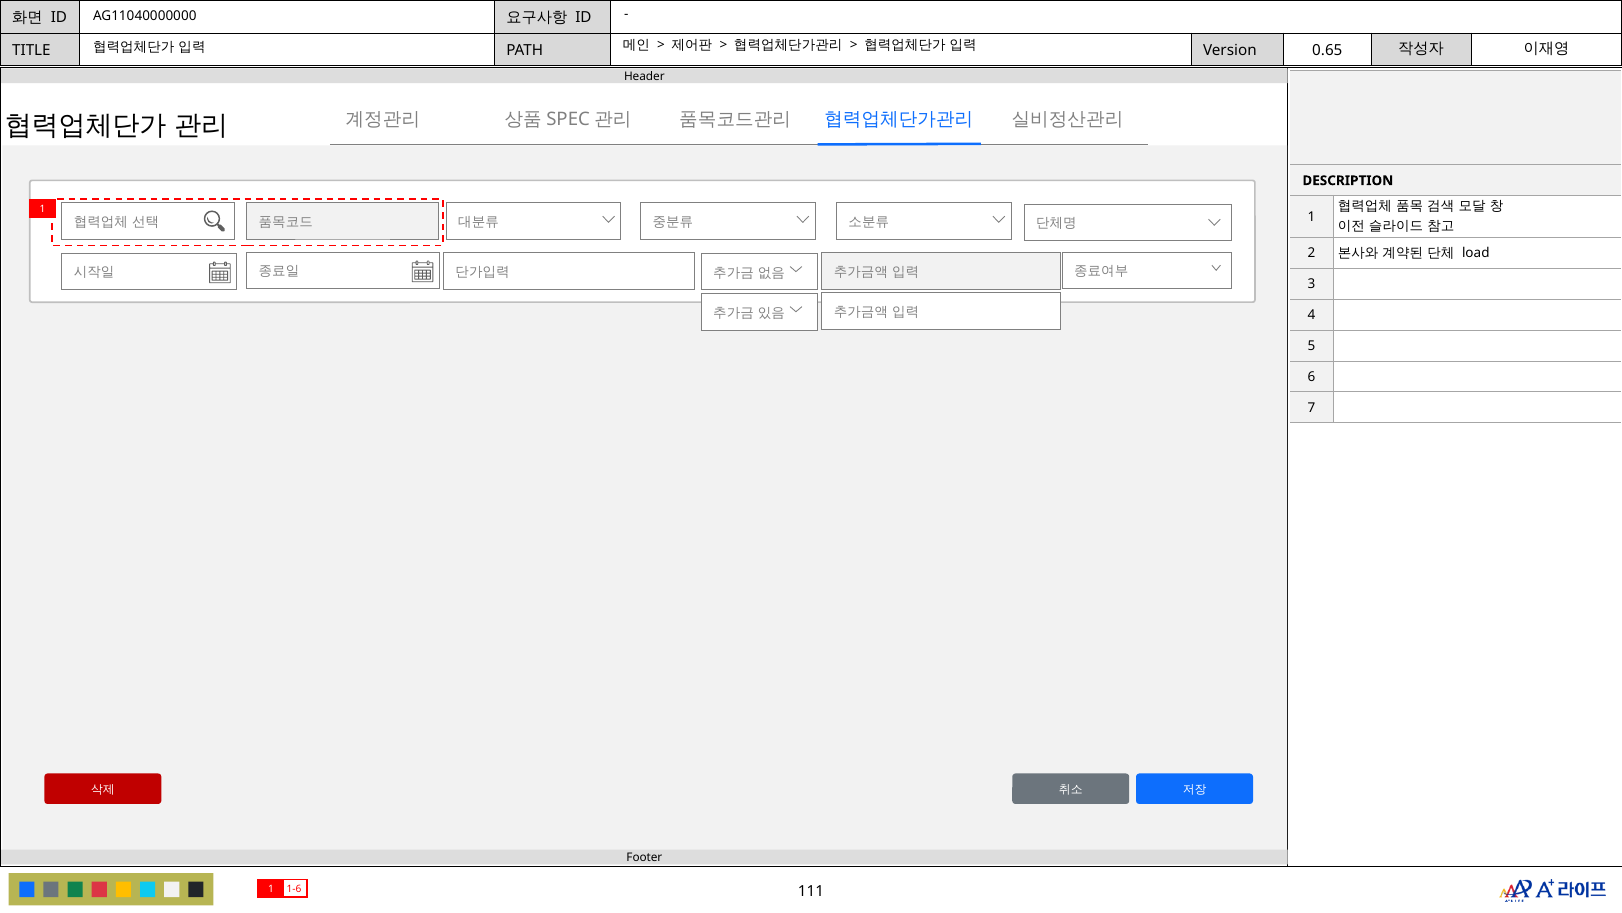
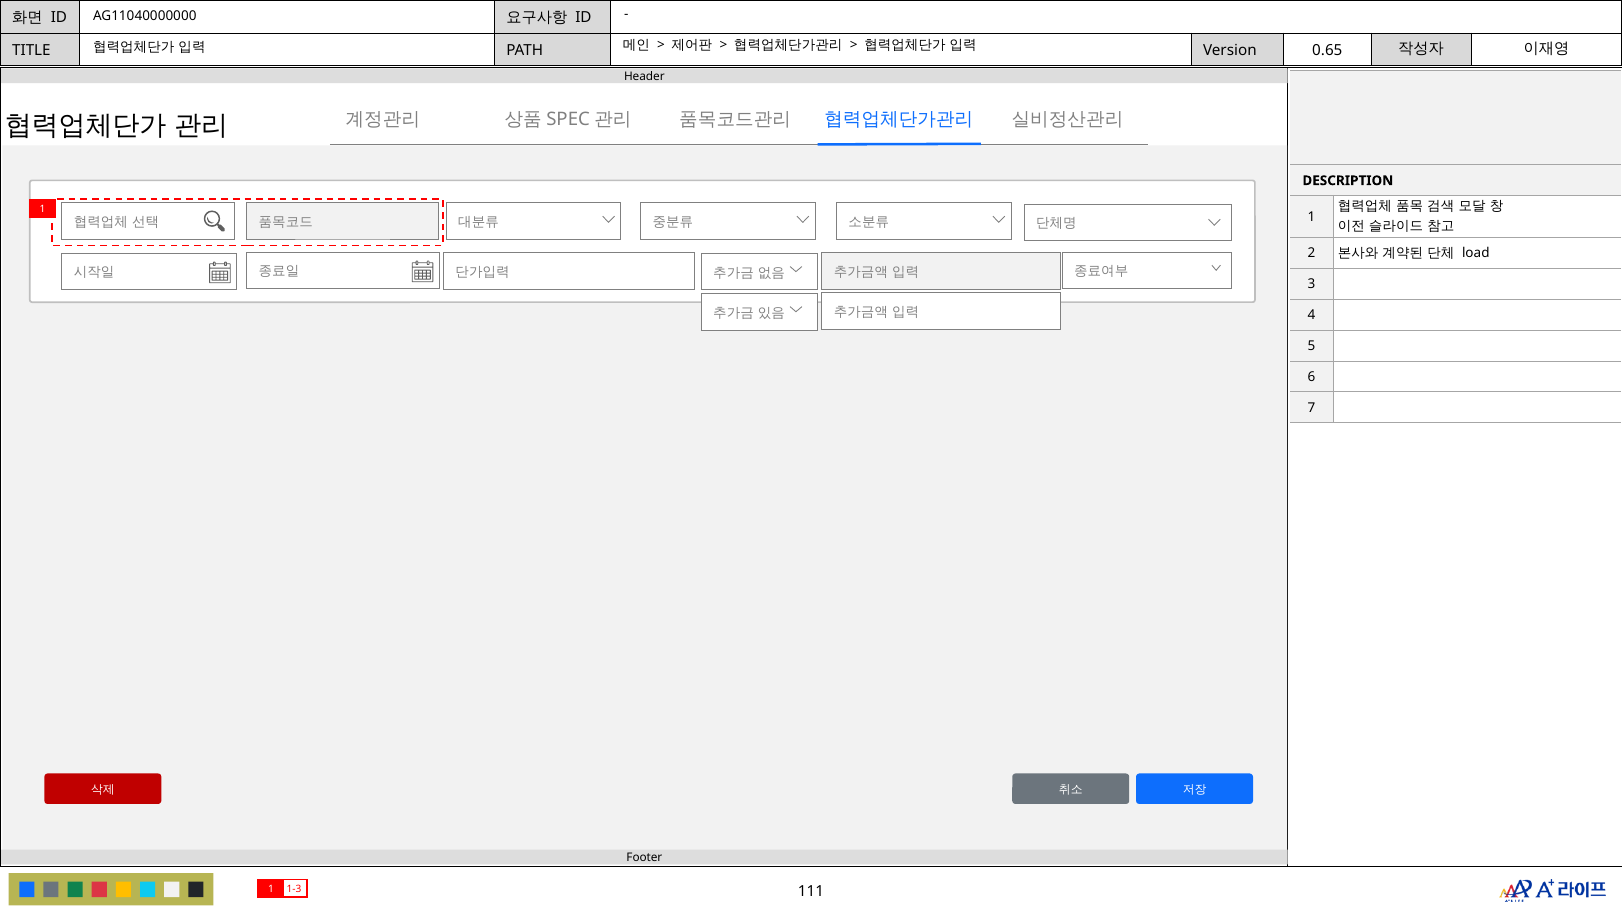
1-6: 1-6 -> 1-3 (294, 888)
